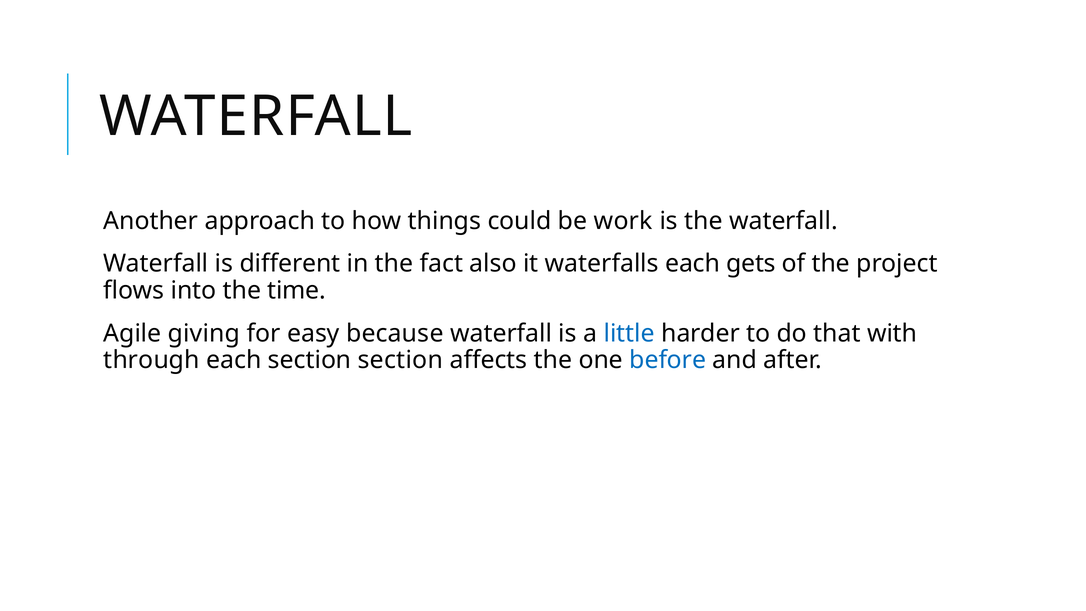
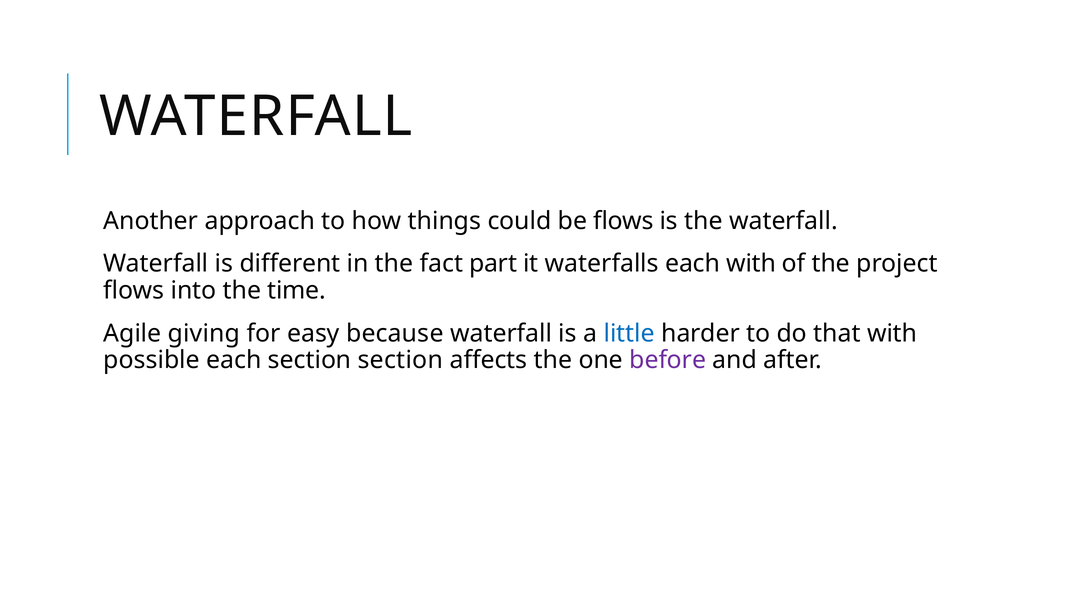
be work: work -> flows (623, 221)
also: also -> part (493, 264)
each gets: gets -> with (751, 264)
through: through -> possible (152, 360)
before colour: blue -> purple (668, 360)
